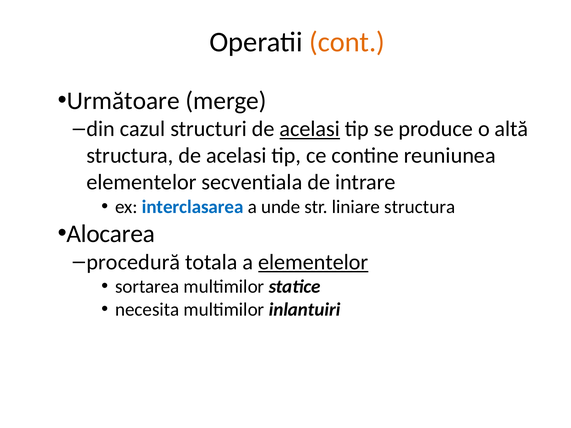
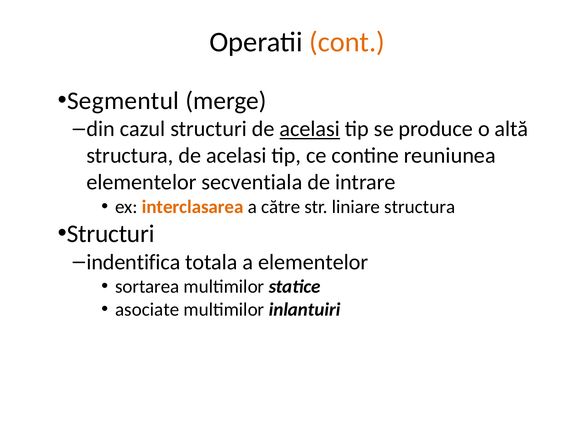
Următoare: Următoare -> Segmentul (123, 101)
interclasarea colour: blue -> orange (193, 207)
unde: unde -> către (281, 207)
Alocarea: Alocarea -> Structuri (111, 234)
procedură: procedură -> indentifica (133, 262)
elementelor underline: present -> none (313, 262)
necesita: necesita -> asociate (147, 310)
